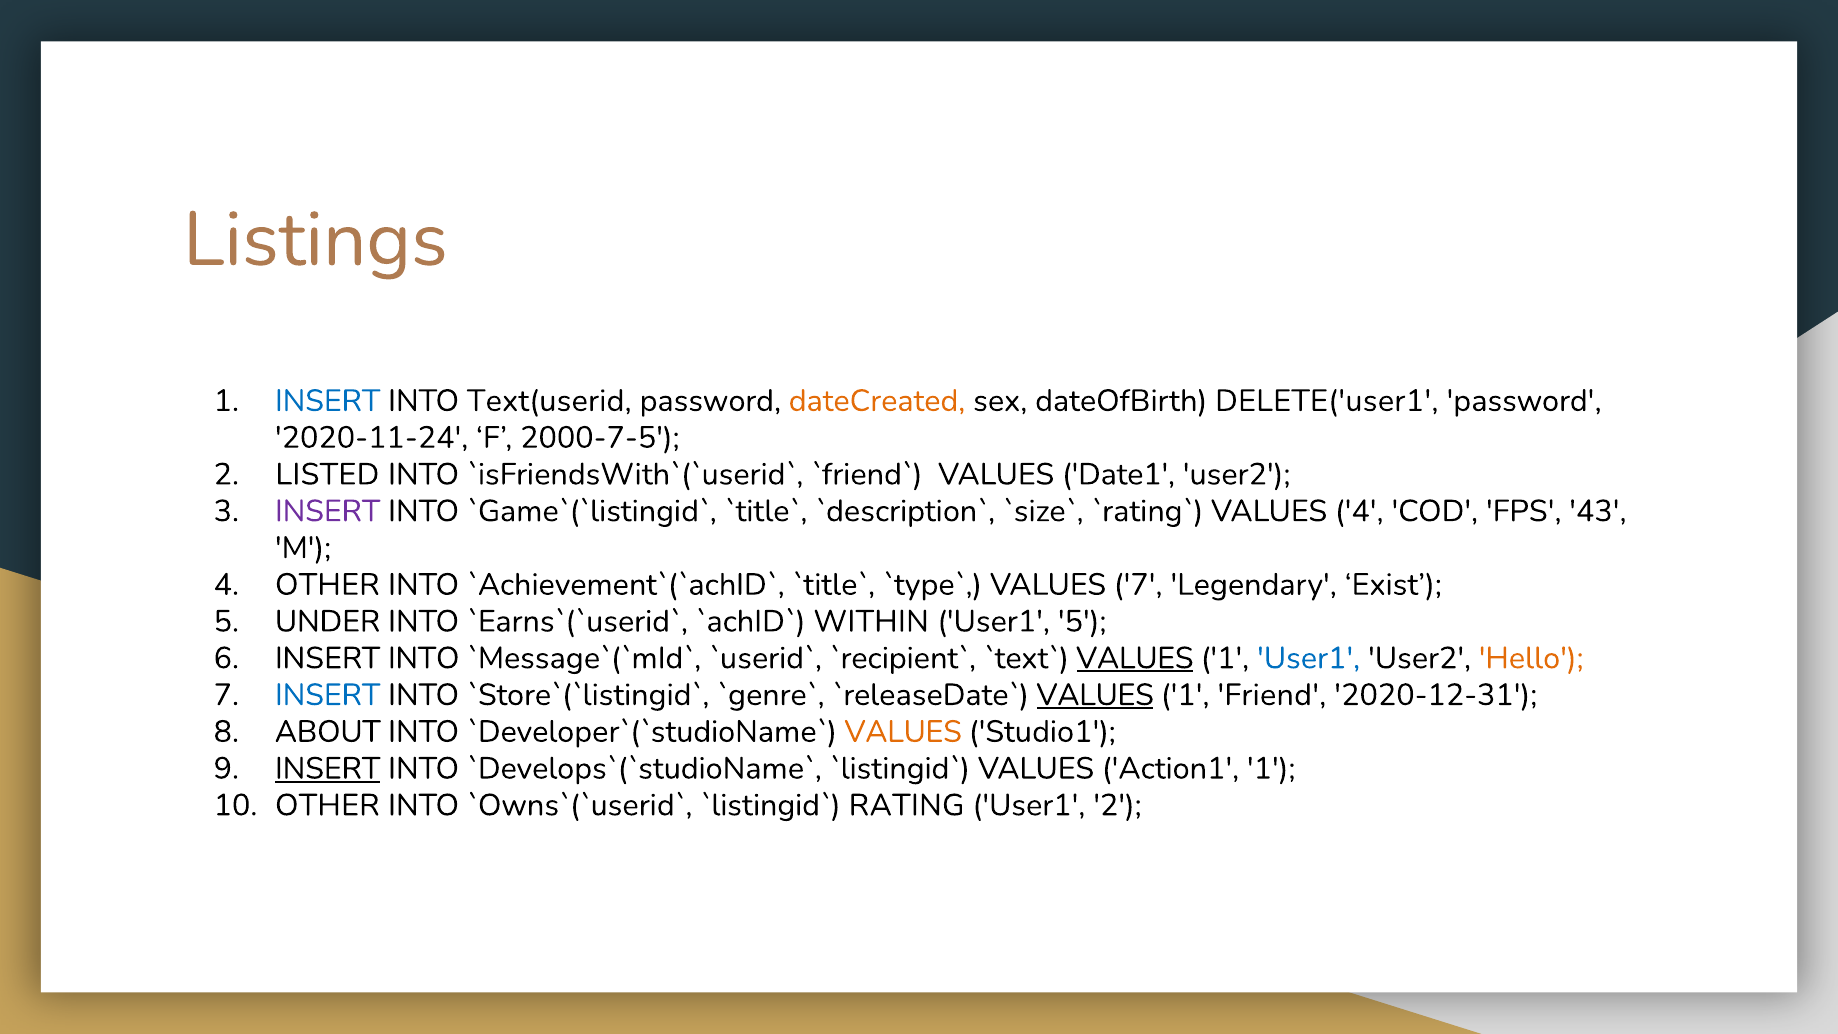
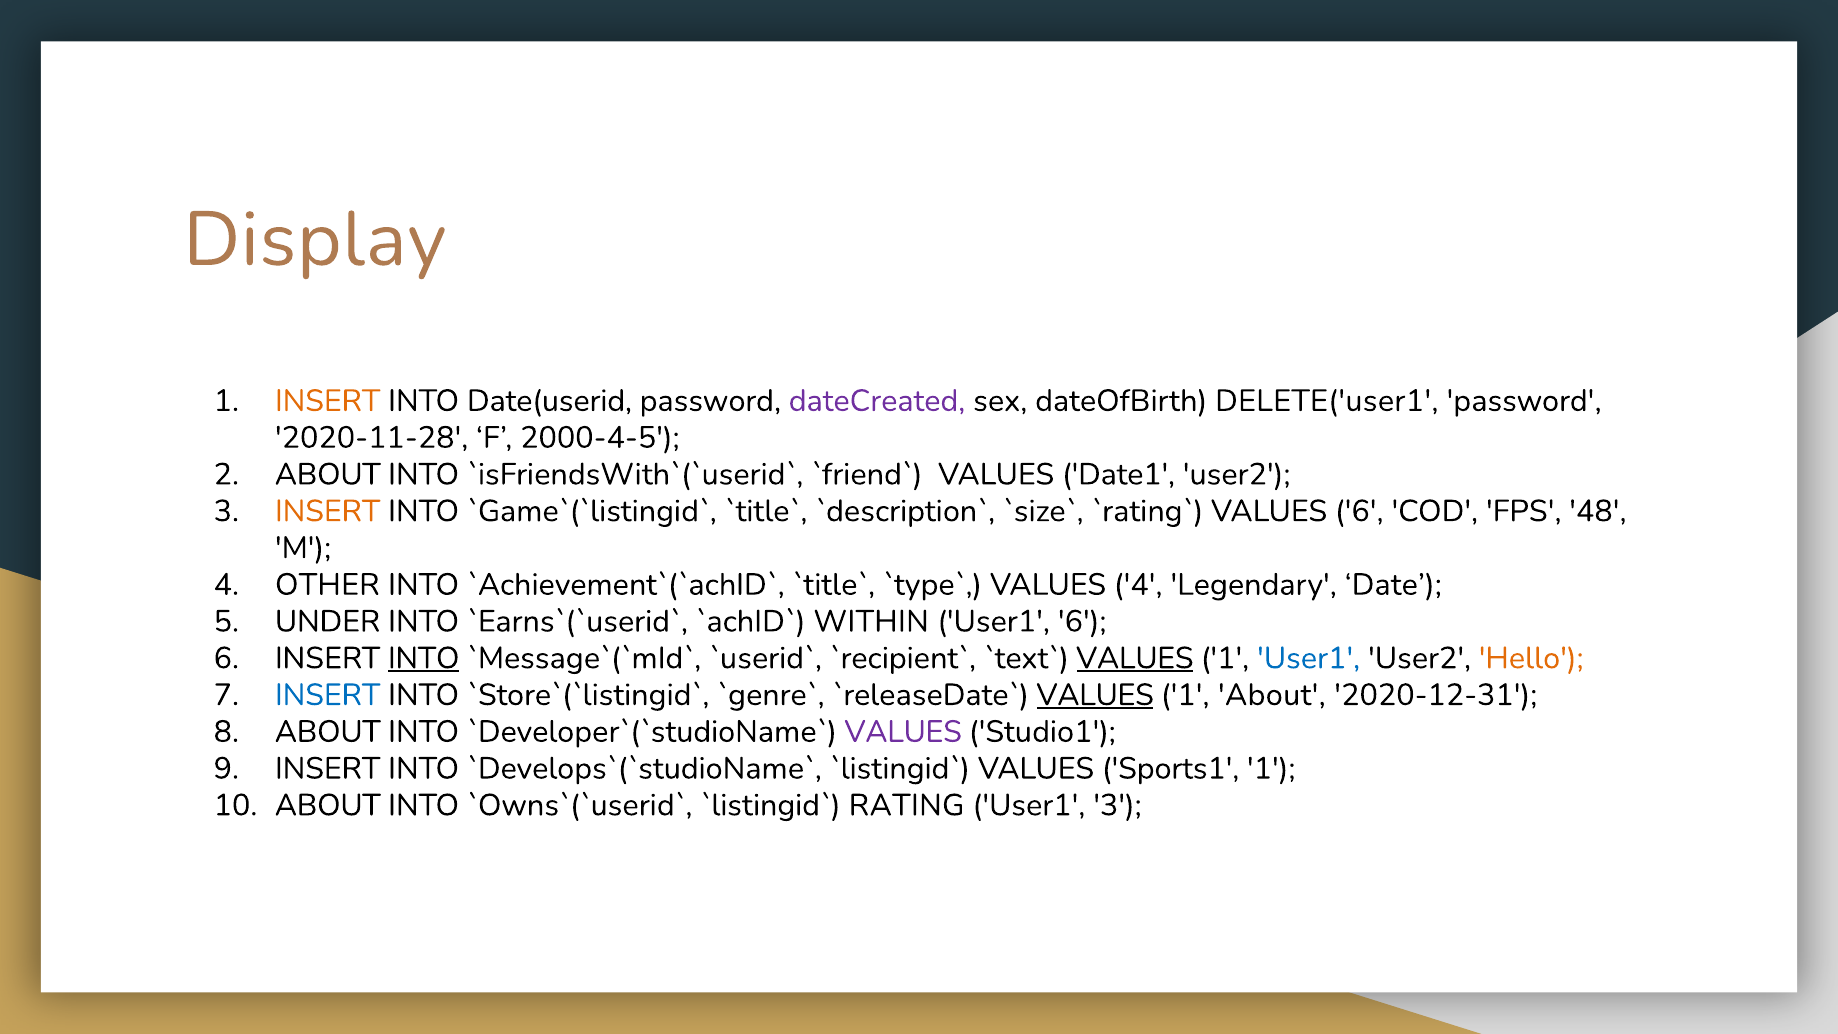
Listings: Listings -> Display (315, 240)
INSERT colour: blue -> orange (328, 401)
Text(userid: Text(userid -> Date(userid (549, 401)
dateCreated colour: orange -> purple (877, 401)
2020-11-24: 2020-11-24 -> 2020-11-28 (372, 438)
2000-7-5: 2000-7-5 -> 2000-4-5 (600, 438)
LISTED: LISTED -> ABOUT (328, 474)
INSERT colour: purple -> orange (328, 511)
VALUES 4: 4 -> 6 (1359, 511)
43: 43 -> 48 (1598, 511)
VALUES 7: 7 -> 4 (1138, 585)
Exist: Exist -> Date (1393, 585)
User1 5: 5 -> 6 (1082, 621)
INTO underline: none -> present (424, 658)
1 Friend: Friend -> About (1272, 695)
VALUES colour: orange -> purple (903, 732)
INSERT underline: present -> none (328, 768)
Action1: Action1 -> Sports1 (1171, 768)
OTHER: OTHER -> ABOUT (328, 805)
User1 2: 2 -> 3 (1117, 805)
